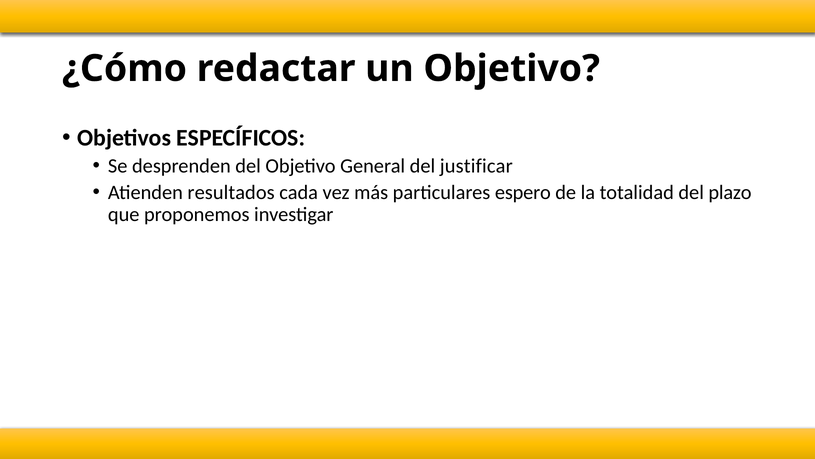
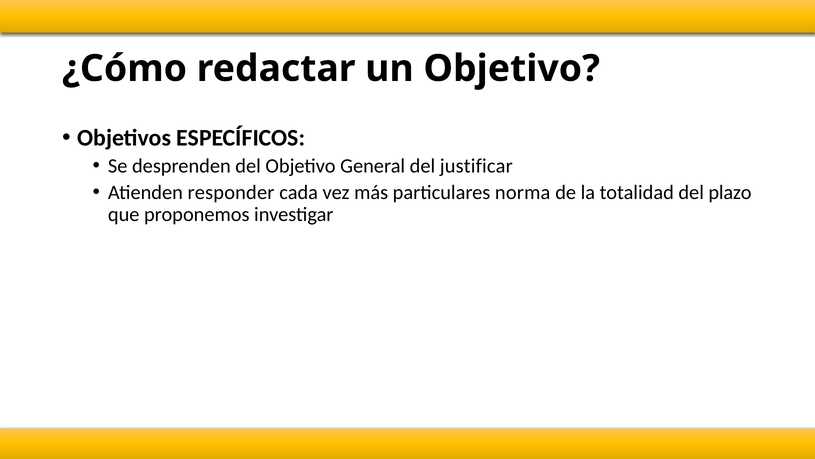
resultados: resultados -> responder (231, 192)
espero: espero -> norma (523, 192)
